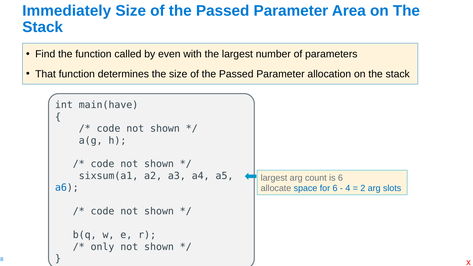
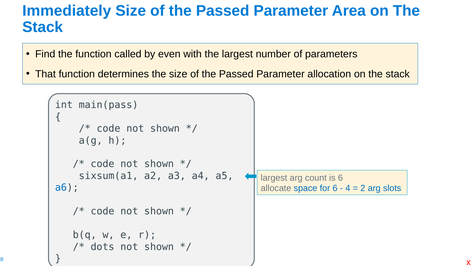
main(have: main(have -> main(pass (109, 105)
only: only -> dots (103, 247)
